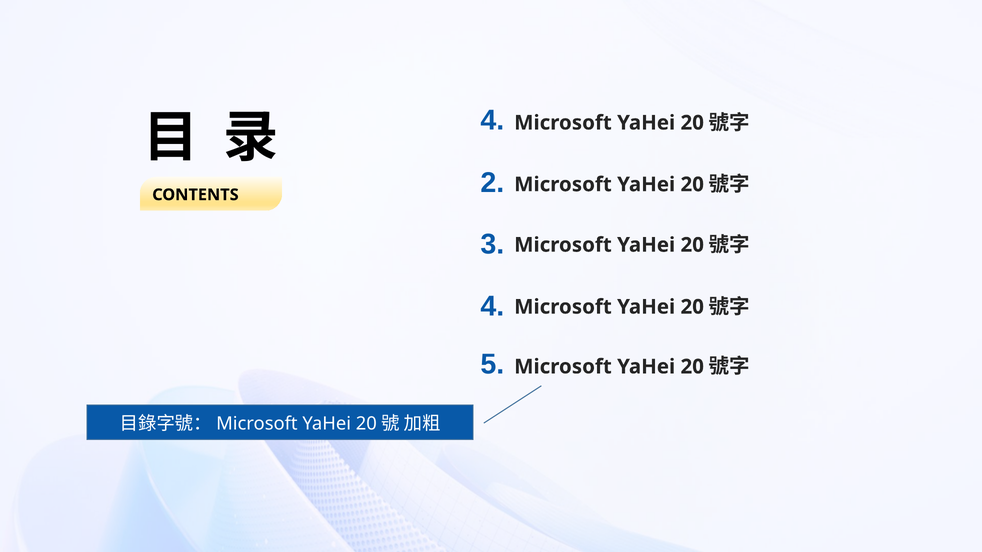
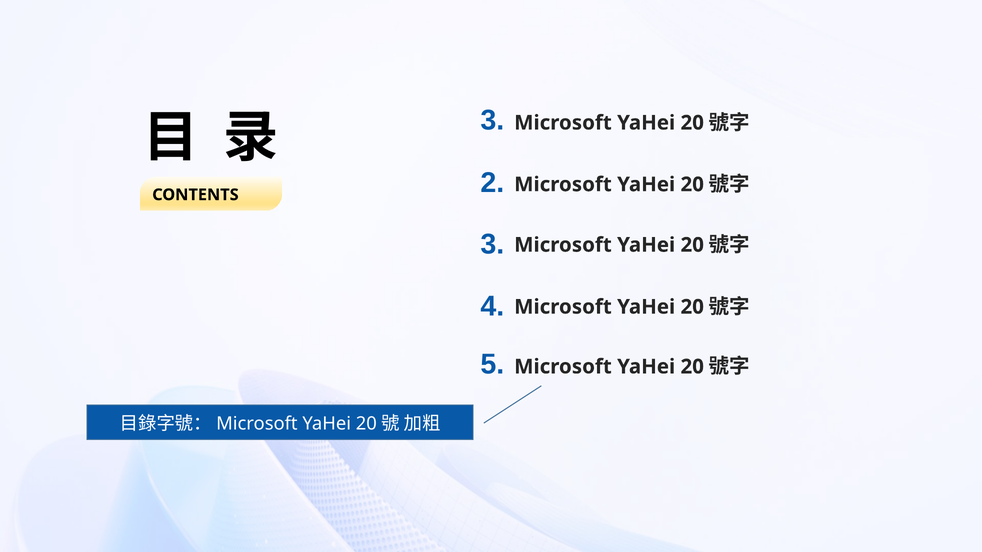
4: 4 -> 3 (492, 120)
